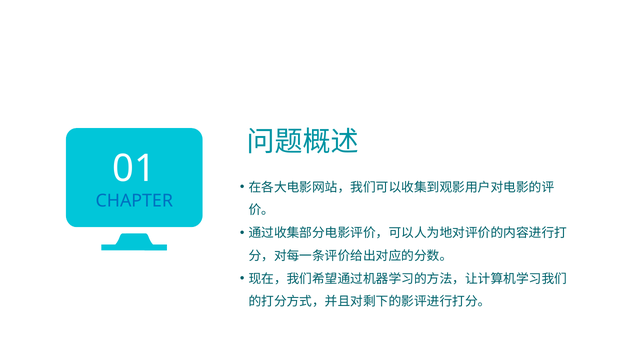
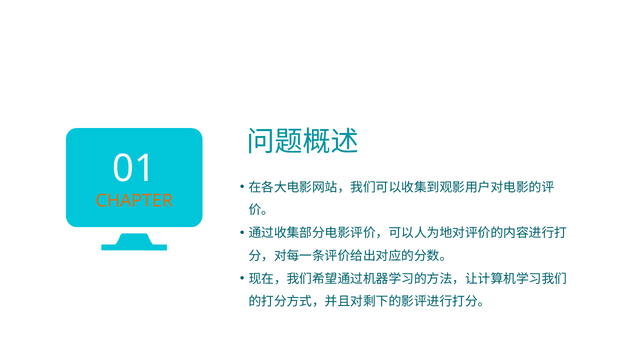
CHAPTER colour: blue -> orange (134, 201)
